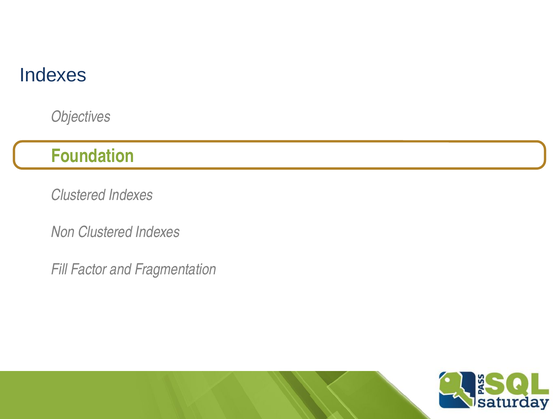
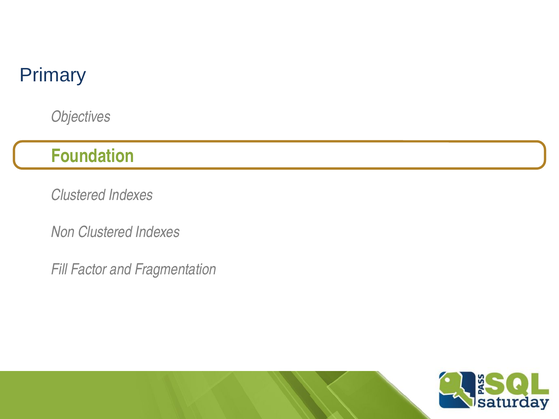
Indexes: Indexes -> Primary (53, 75)
